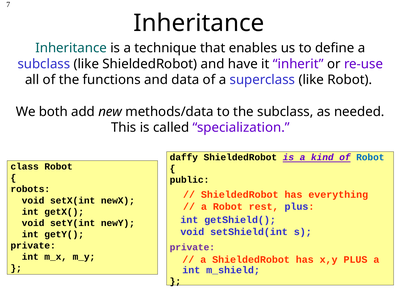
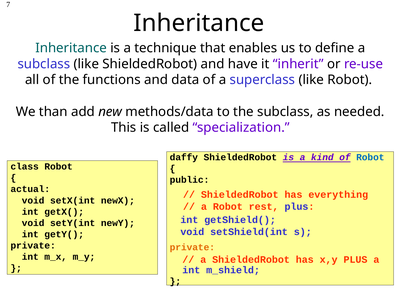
both: both -> than (53, 112)
robots: robots -> actual (30, 189)
private colour: purple -> orange (192, 248)
